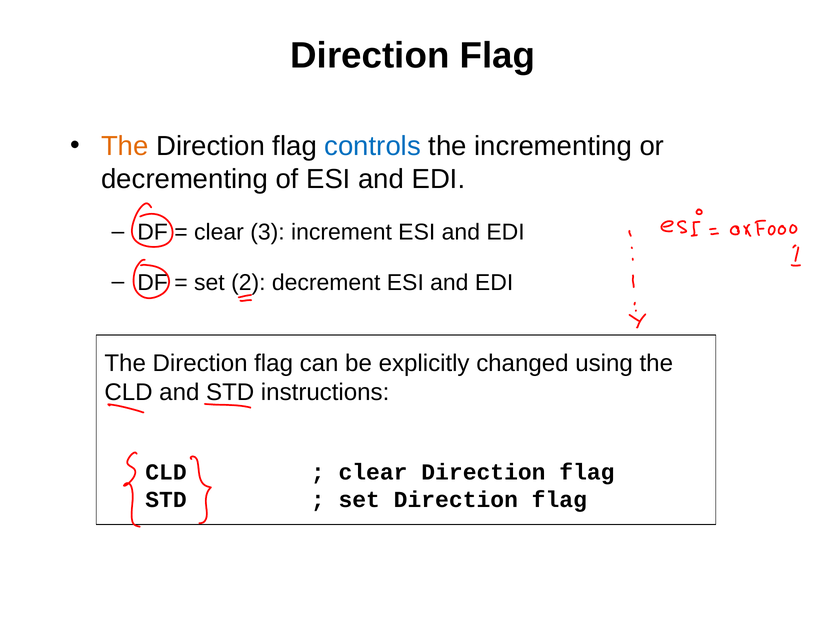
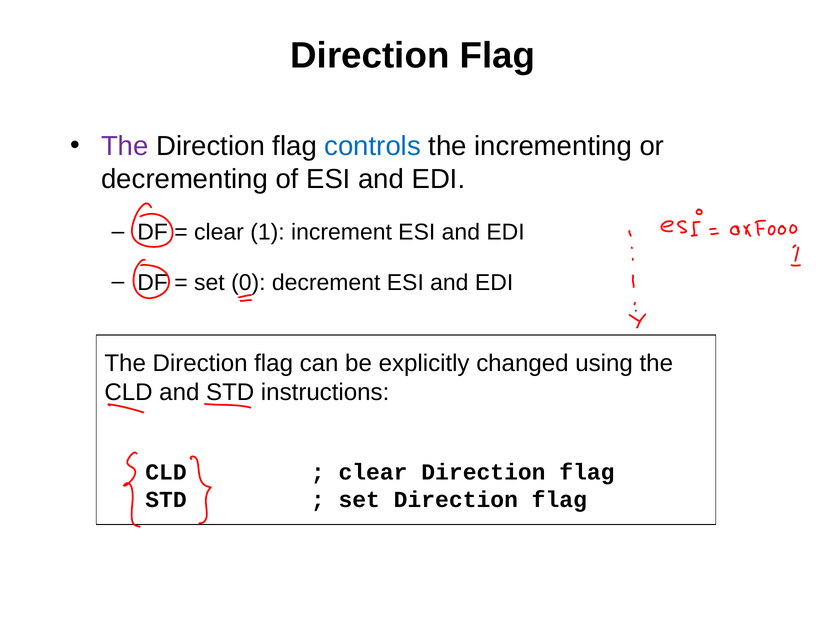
The colour: orange -> purple (125, 146)
3: 3 -> 1 (267, 232)
2: 2 -> 0 (248, 283)
